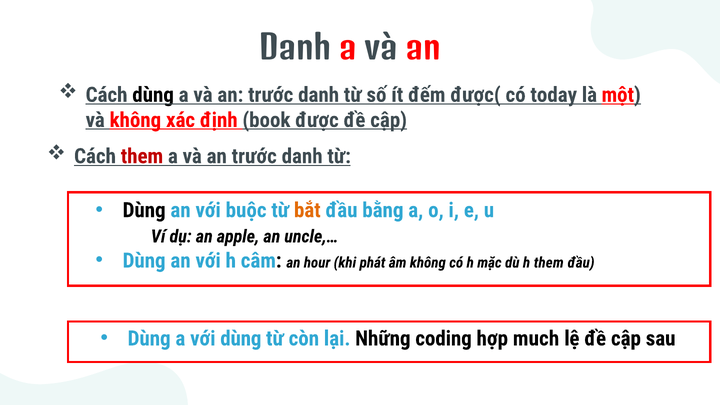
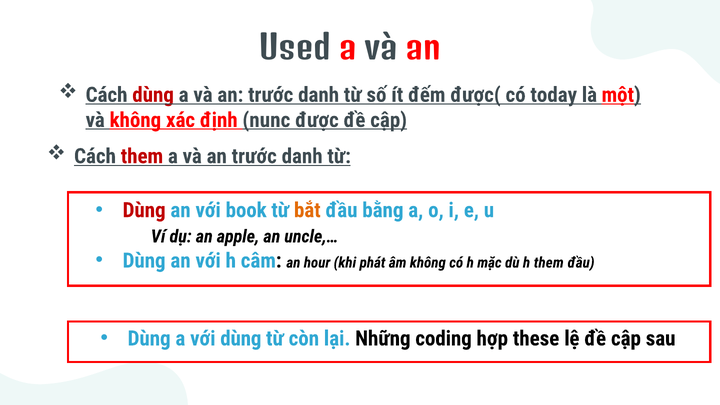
Danh: Danh -> Used (295, 49)
dùng colour: black -> red (153, 95)
book: book -> nunc (266, 120)
Dùng colour: black -> red (144, 210)
buộc: buộc -> book (246, 210)
much: much -> these (536, 338)
